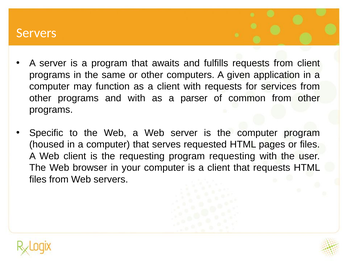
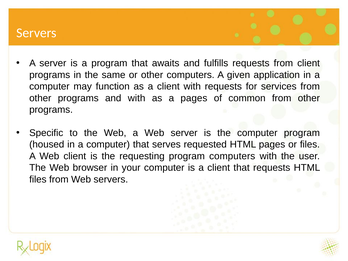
a parser: parser -> pages (194, 98)
program requesting: requesting -> computers (232, 156)
